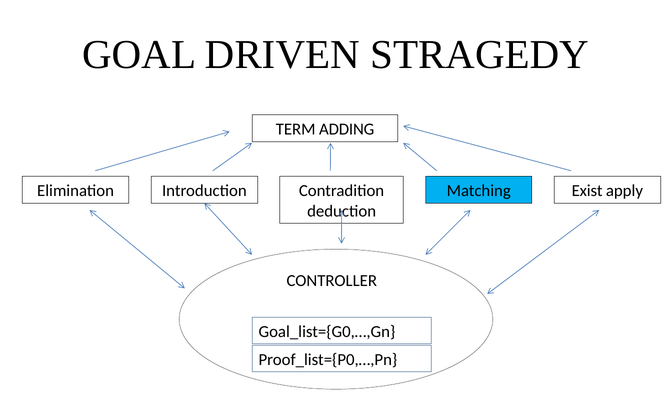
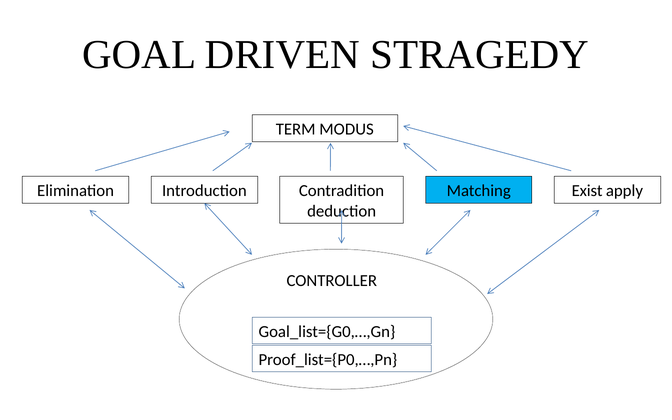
ADDING: ADDING -> MODUS (347, 129)
